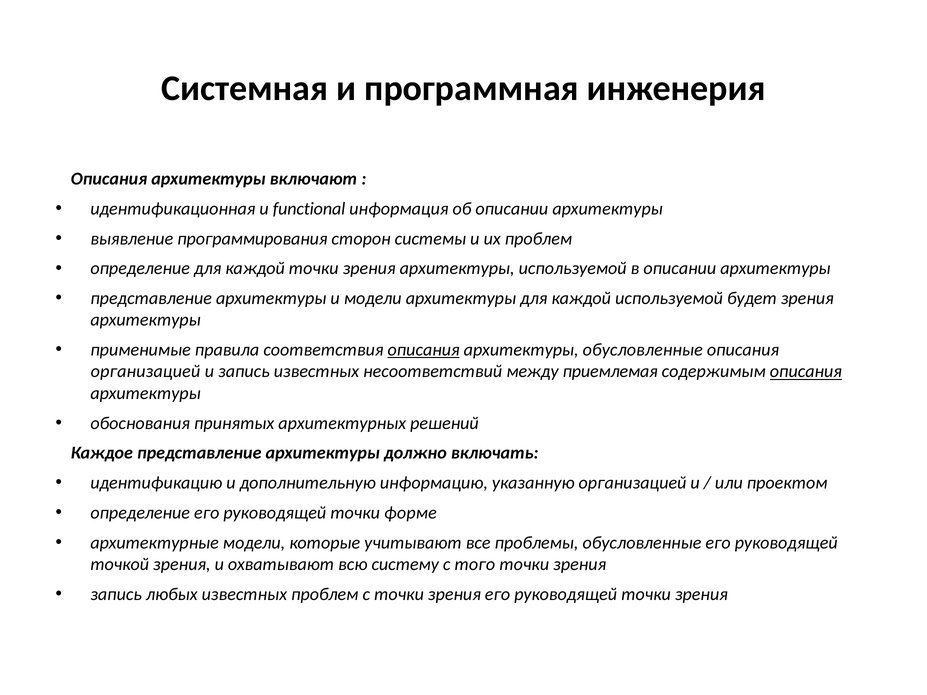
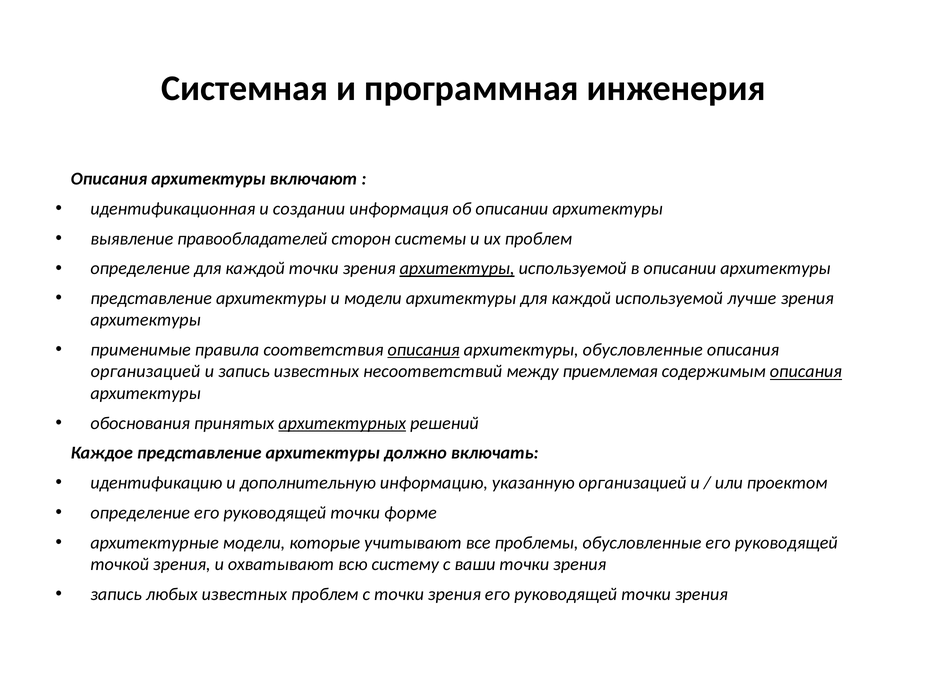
functional: functional -> создании (309, 209)
программирования: программирования -> правообладателей (252, 239)
архитектуры underline: none -> present (457, 269)
будет: будет -> лучше (752, 299)
архитектурных underline: none -> present (342, 423)
того: того -> ваши (475, 564)
